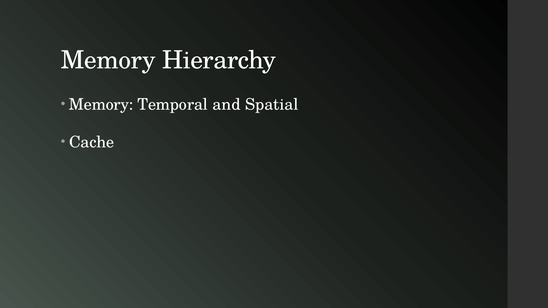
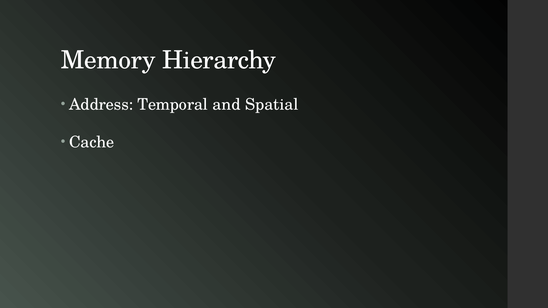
Memory: Memory -> Address (101, 104)
